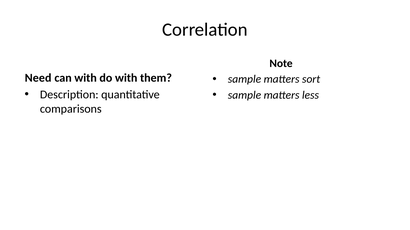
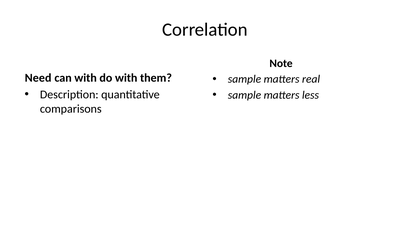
sort: sort -> real (311, 79)
